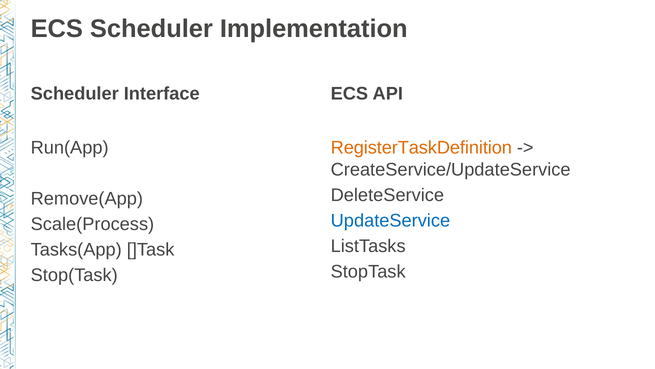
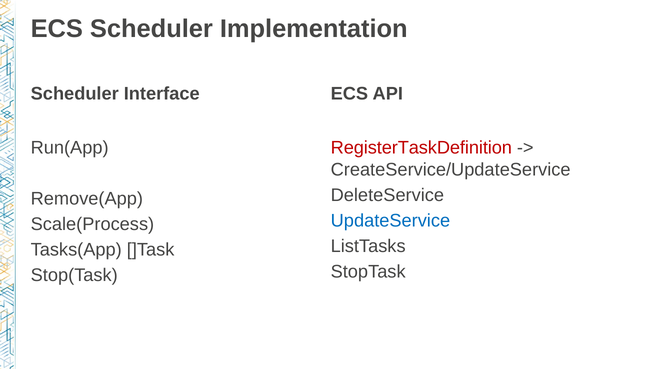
RegisterTaskDefinition colour: orange -> red (421, 148)
